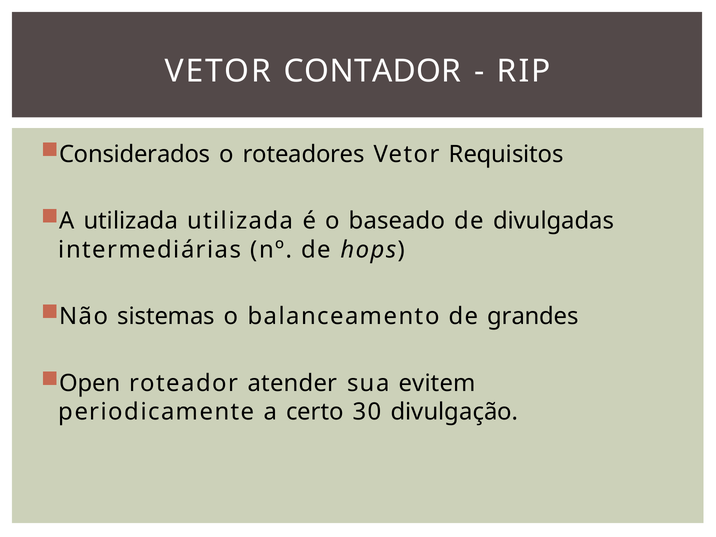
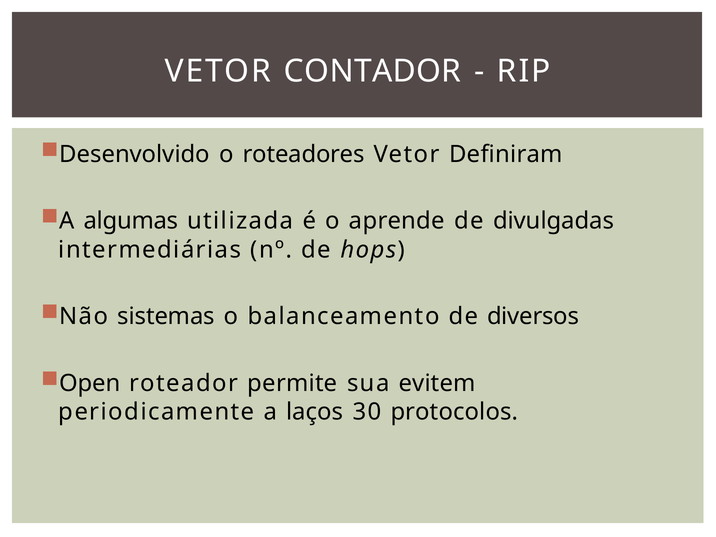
Considerados: Considerados -> Desenvolvido (135, 154)
Requisitos: Requisitos -> Definiram (506, 154)
A utilizada: utilizada -> algumas (131, 221)
baseado: baseado -> aprende (397, 221)
grandes: grandes -> diversos (533, 316)
atender: atender -> permite (292, 383)
certo: certo -> laços (315, 412)
divulgação: divulgação -> protocolos (454, 412)
